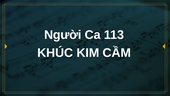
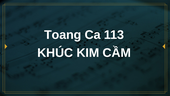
Người: Người -> Toang (63, 35)
